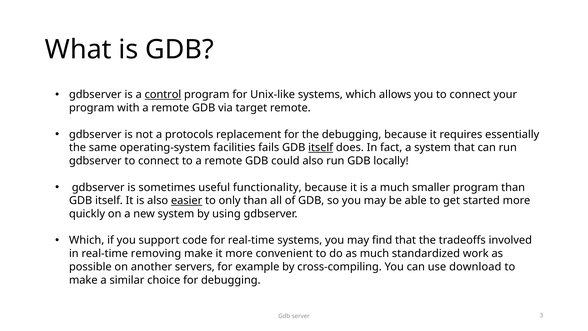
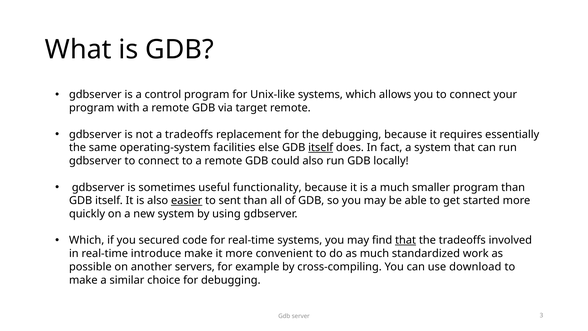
control underline: present -> none (163, 95)
a protocols: protocols -> tradeoffs (189, 134)
fails: fails -> else (269, 148)
only: only -> sent (230, 200)
support: support -> secured (159, 240)
that underline: none -> present (406, 240)
removing: removing -> introduce (156, 253)
